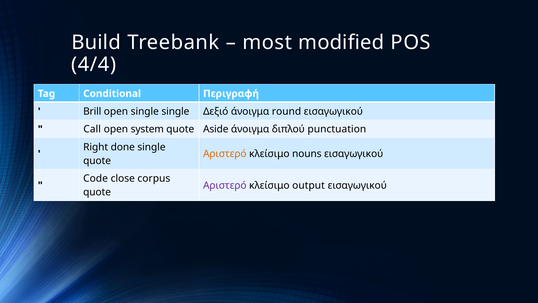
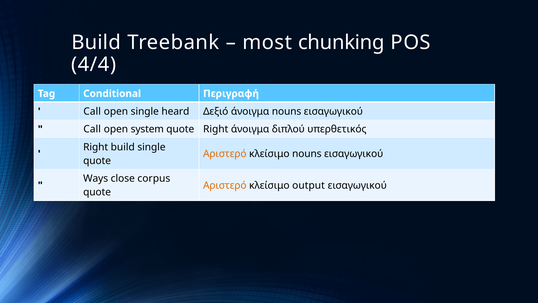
modified: modified -> chunking (341, 42)
Brill: Brill -> Call (92, 111)
single single: single -> heard (175, 111)
άνοιγμα round: round -> nouns (287, 111)
quote Aside: Aside -> Right (216, 129)
punctuation: punctuation -> υπερθετικός (337, 129)
Right done: done -> build (123, 147)
Code: Code -> Ways (96, 178)
Αριστερό colour: purple -> orange (225, 185)
